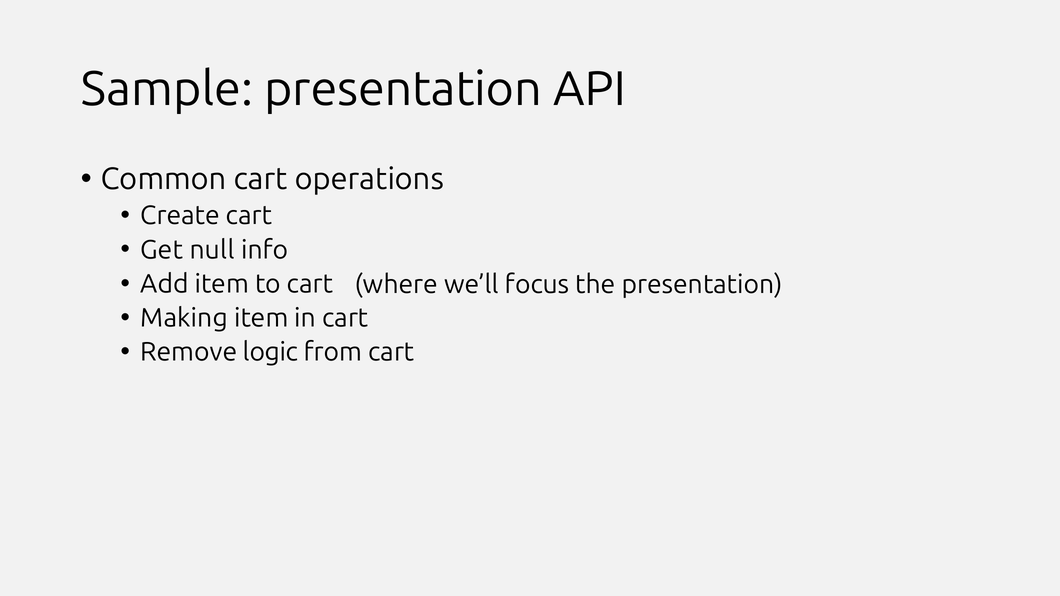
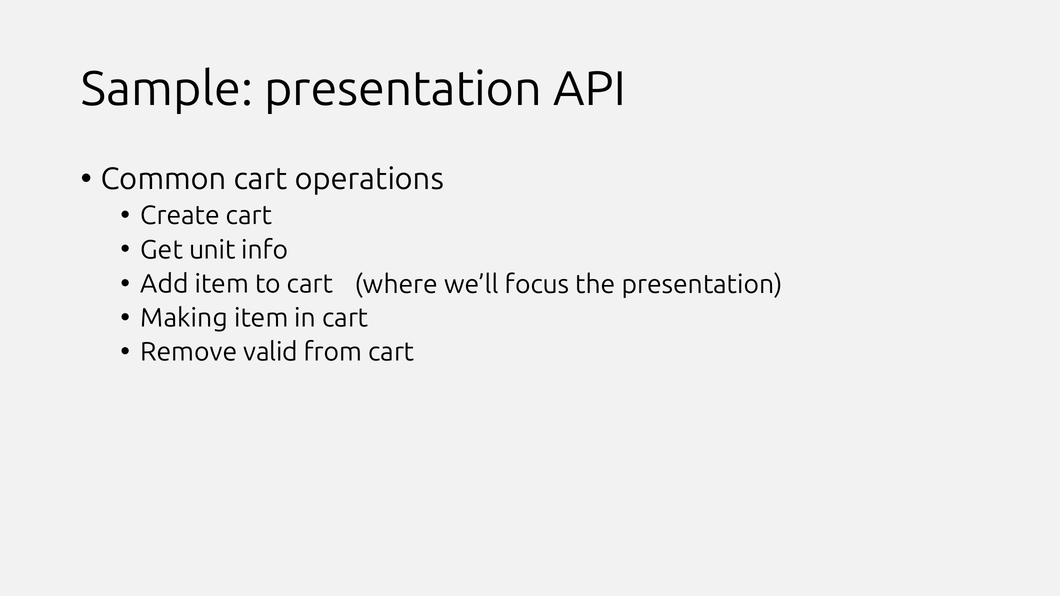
null: null -> unit (212, 250)
logic: logic -> valid (271, 352)
